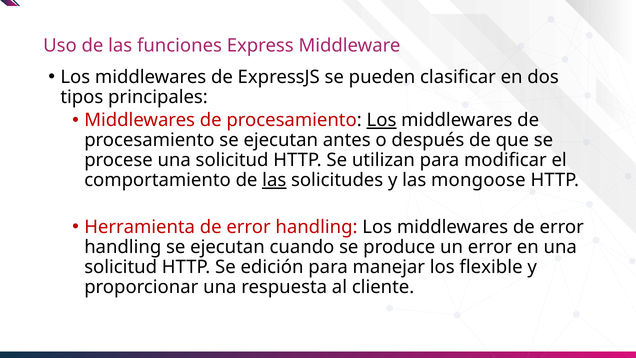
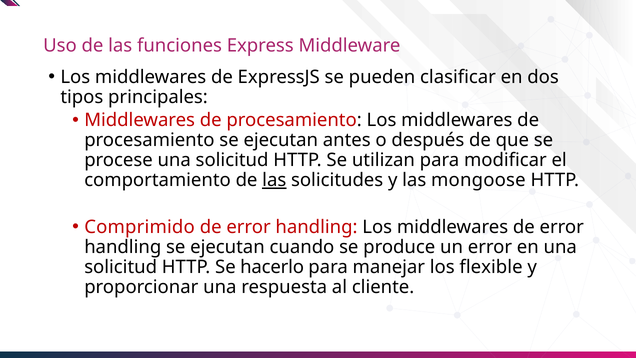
Los underline: present -> none (382, 120)
Herramienta: Herramienta -> Comprimido (140, 227)
edición: edición -> hacerlo (272, 267)
